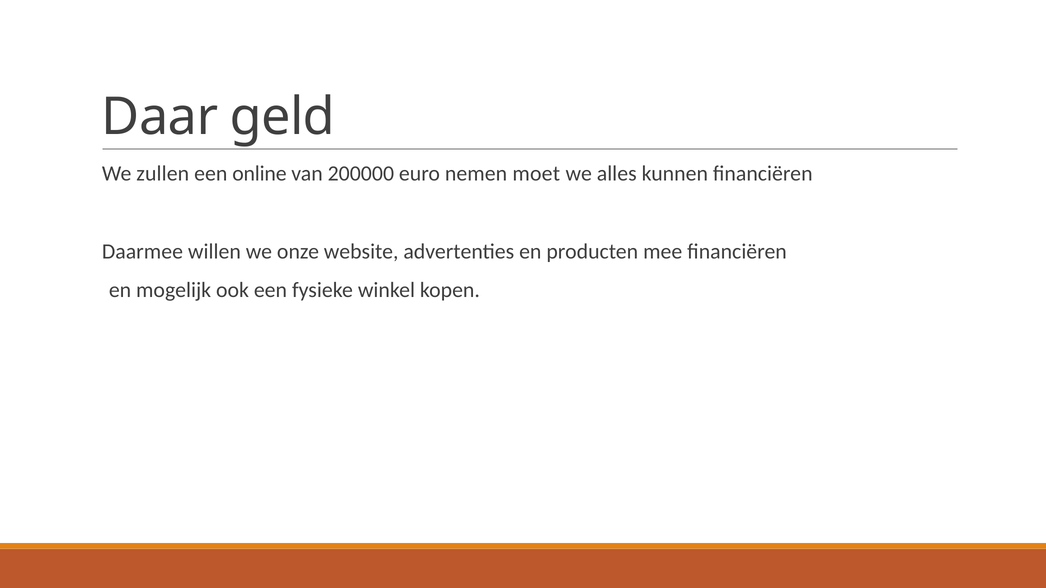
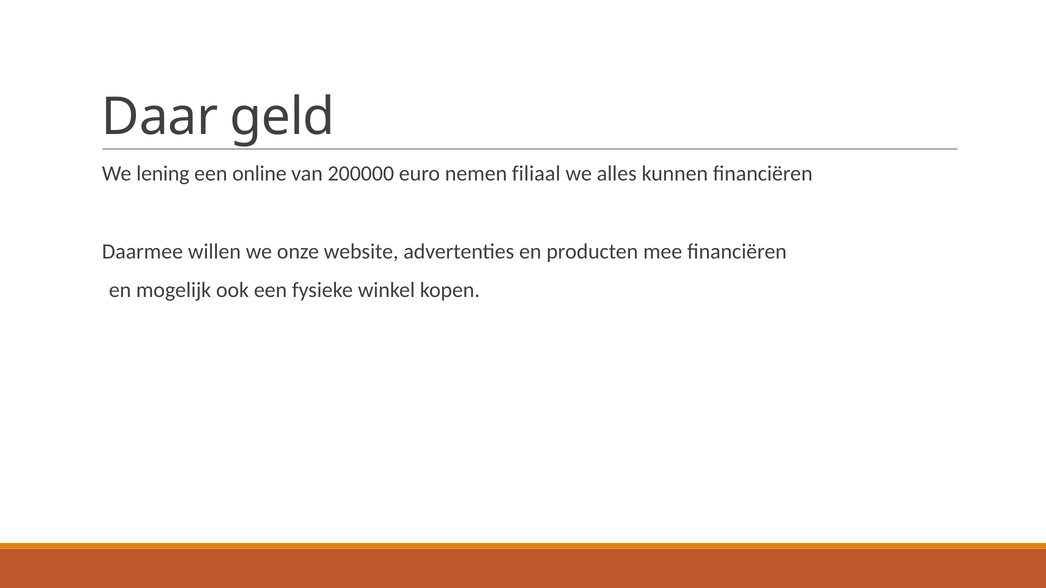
zullen: zullen -> lening (163, 174)
moet: moet -> filiaal (536, 174)
